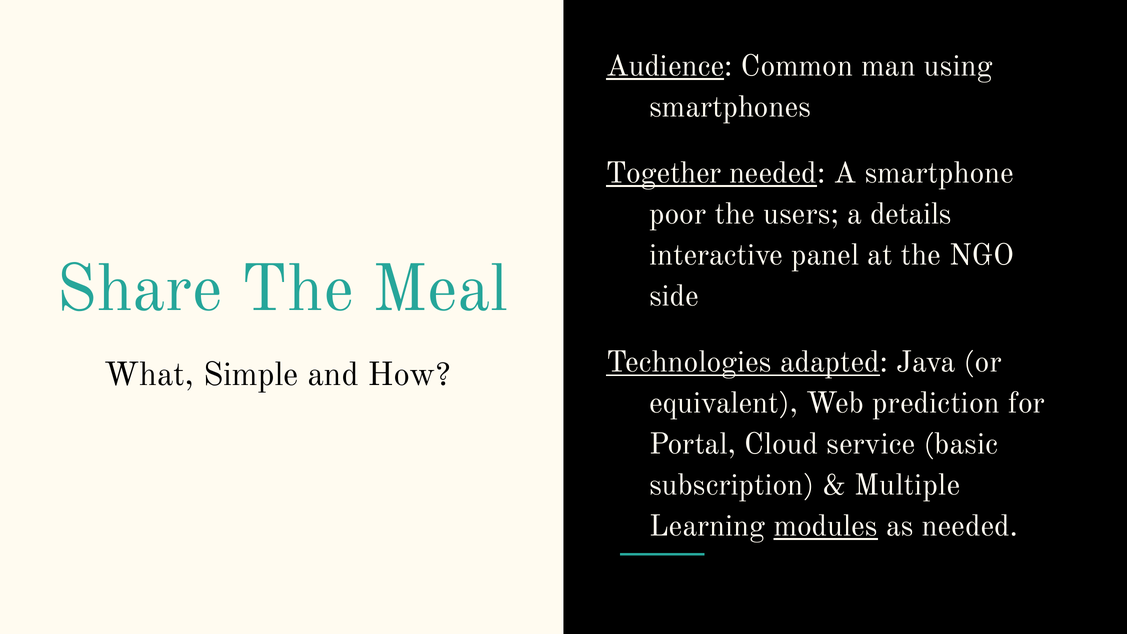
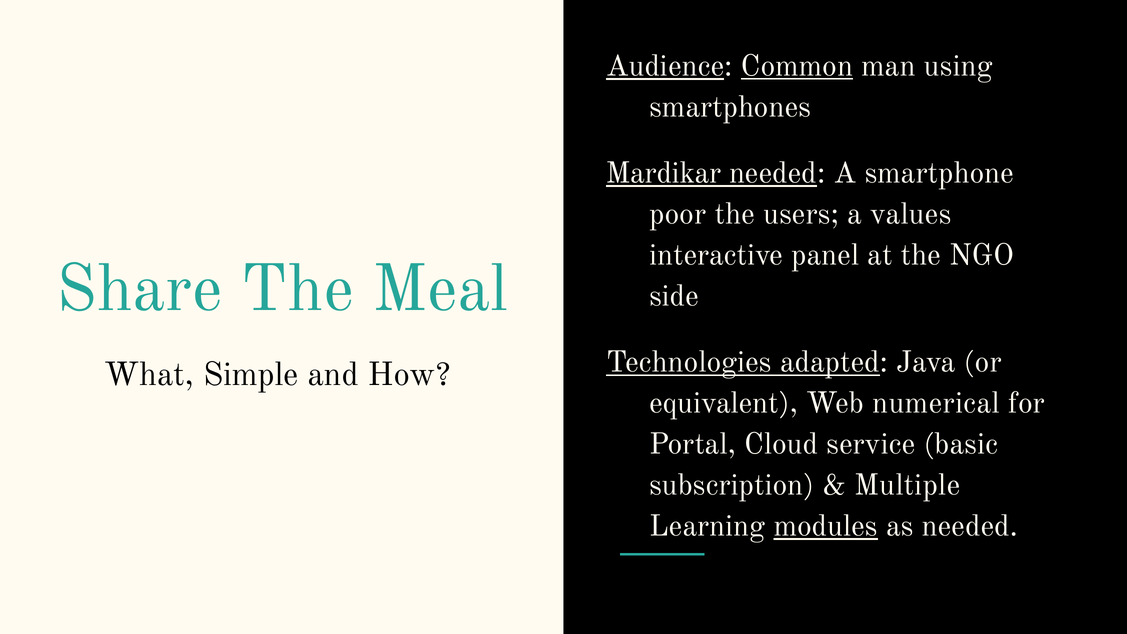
Common underline: none -> present (797, 66)
Together: Together -> Mardikar (664, 173)
details: details -> values (911, 214)
prediction: prediction -> numerical (936, 403)
